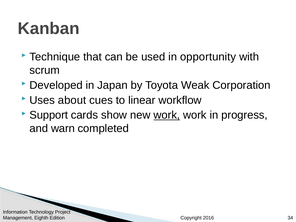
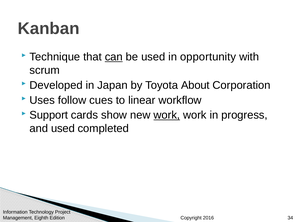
can underline: none -> present (114, 57)
Weak: Weak -> About (195, 85)
about: about -> follow (72, 100)
and warn: warn -> used (63, 128)
